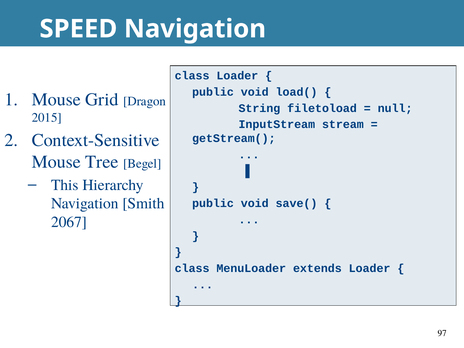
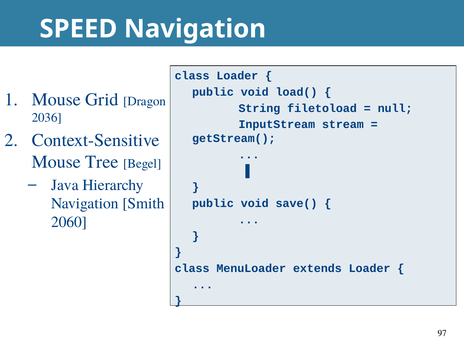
2015: 2015 -> 2036 (47, 118)
This: This -> Java (65, 185)
2067: 2067 -> 2060 (69, 222)
